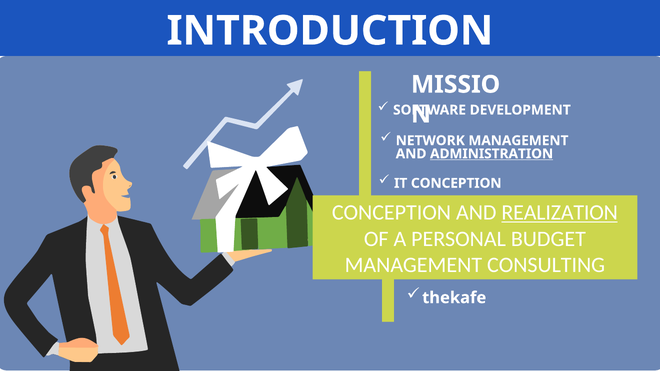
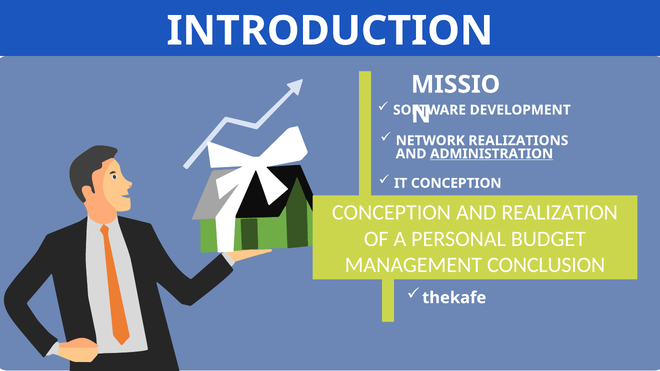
NETWORK MANAGEMENT: MANAGEMENT -> REALIZATIONS (518, 141)
REALIZATION underline: present -> none (560, 213)
CONSULTING: CONSULTING -> CONCLUSION (546, 265)
